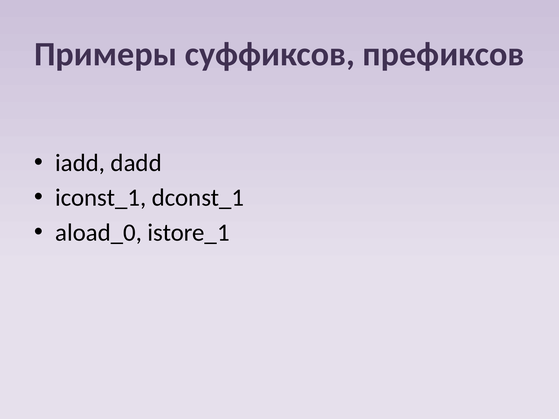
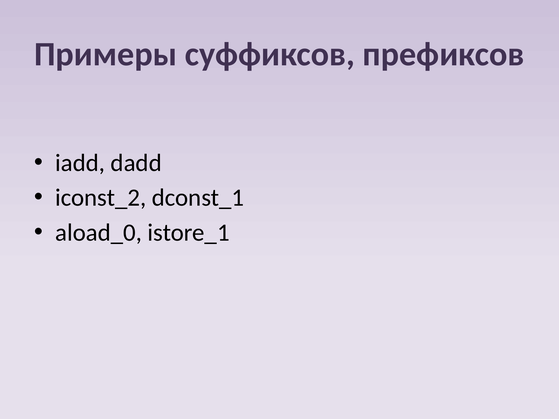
iconst_1: iconst_1 -> iconst_2 (101, 198)
